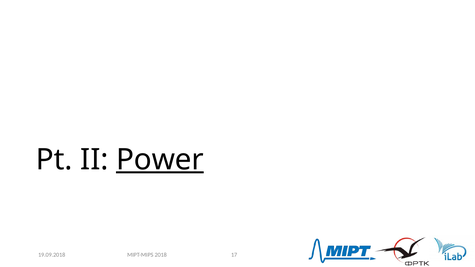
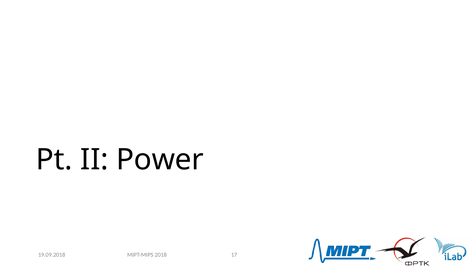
Power underline: present -> none (160, 160)
